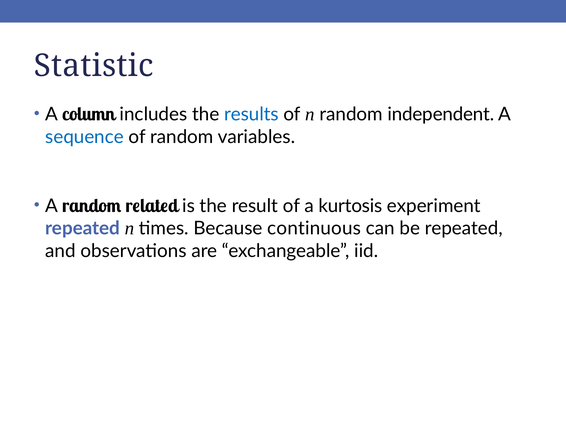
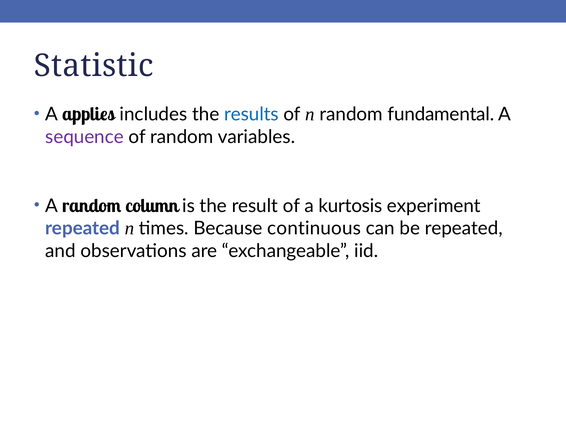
column: column -> applies (88, 115)
independent: independent -> fundamental (441, 115)
sequence colour: blue -> purple (85, 137)
related: related -> column (152, 206)
